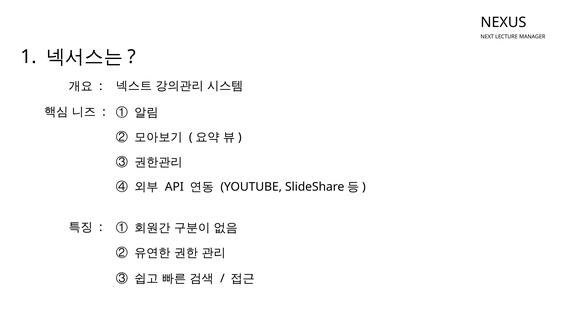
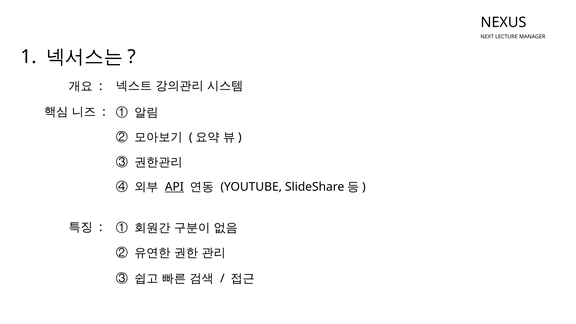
API underline: none -> present (174, 187)
